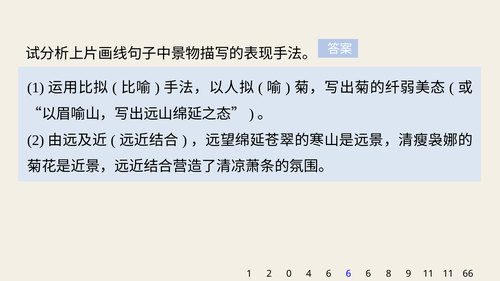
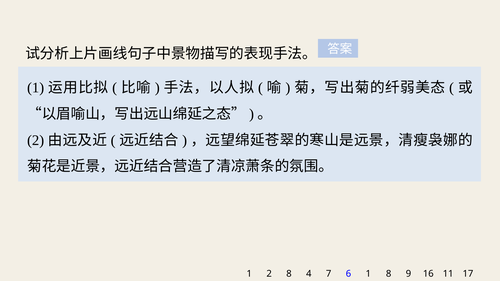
2 0: 0 -> 8 (289, 274)
4 6: 6 -> 7 (329, 274)
6 6: 6 -> 1 (368, 274)
9 11: 11 -> 16 (428, 274)
66: 66 -> 17 (468, 274)
